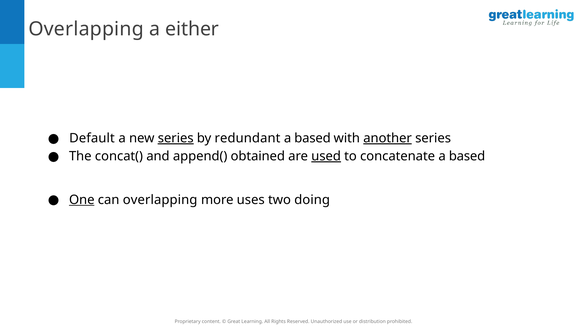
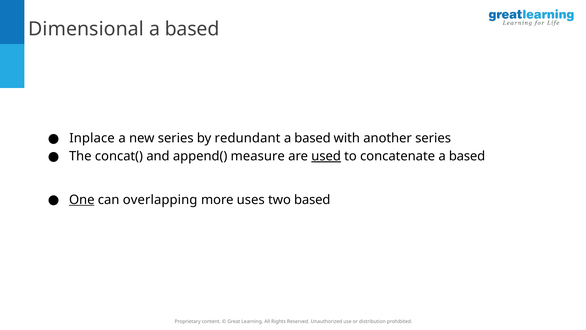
Overlapping: Overlapping -> Dimensional (86, 29)
either: either -> based (192, 29)
Default: Default -> Inplace (92, 138)
series underline: present -> none (176, 138)
another underline: present -> none (388, 138)
obtained: obtained -> measure (258, 156)
two doing: doing -> based (312, 200)
